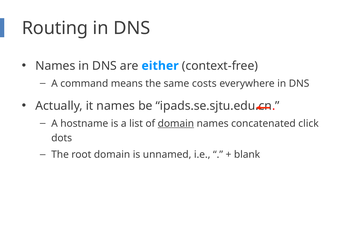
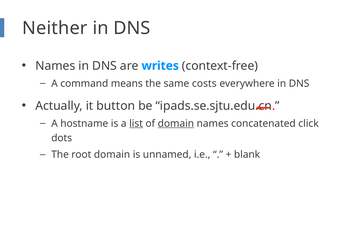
Routing: Routing -> Neither (55, 28)
either: either -> writes (160, 66)
it names: names -> button (116, 106)
list underline: none -> present (136, 123)
